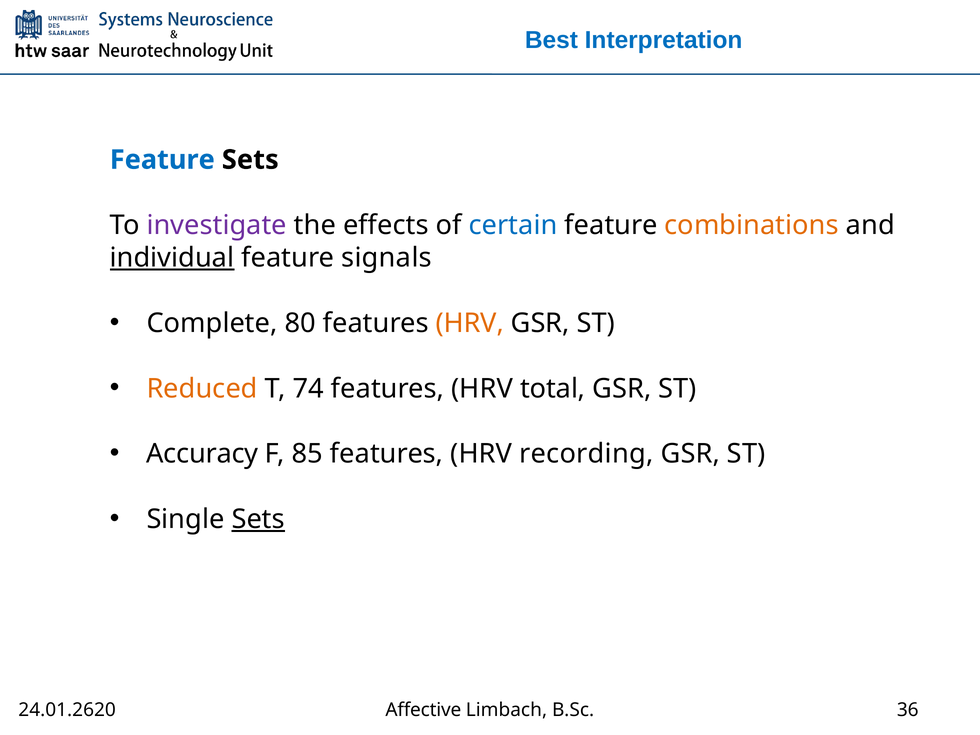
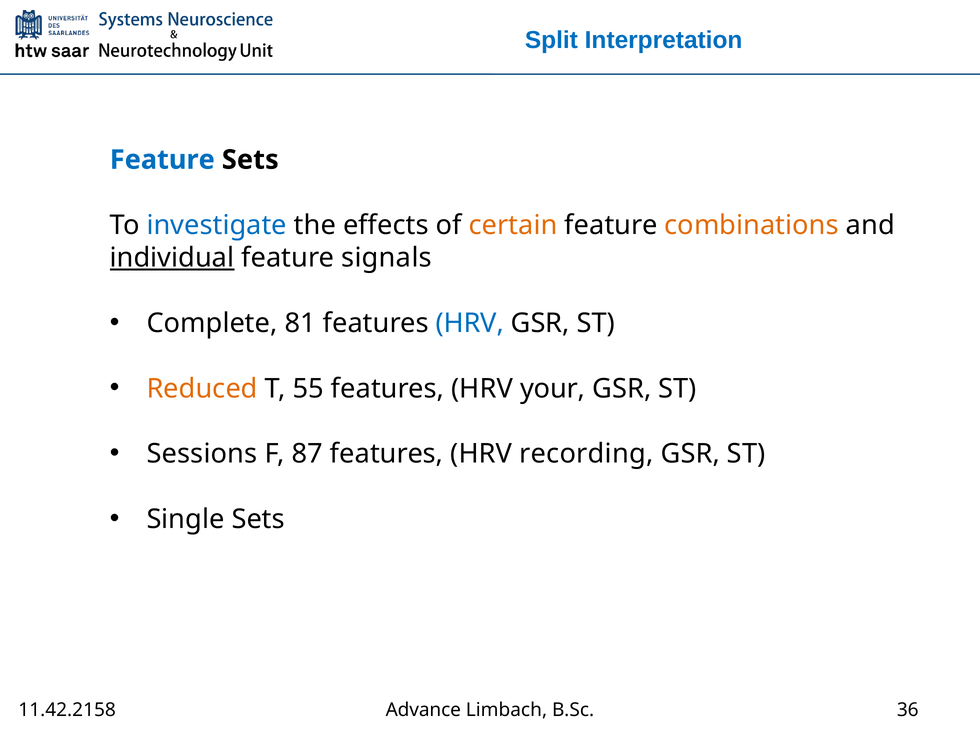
Best: Best -> Split (551, 40)
investigate colour: purple -> blue (217, 225)
certain colour: blue -> orange (513, 225)
80: 80 -> 81 (300, 323)
HRV colour: orange -> blue (470, 323)
74: 74 -> 55 (308, 389)
total: total -> your (553, 389)
Accuracy: Accuracy -> Sessions (202, 454)
85: 85 -> 87 (307, 454)
Sets underline: present -> none (258, 519)
24.01.2620: 24.01.2620 -> 11.42.2158 (67, 710)
Affective: Affective -> Advance (423, 710)
